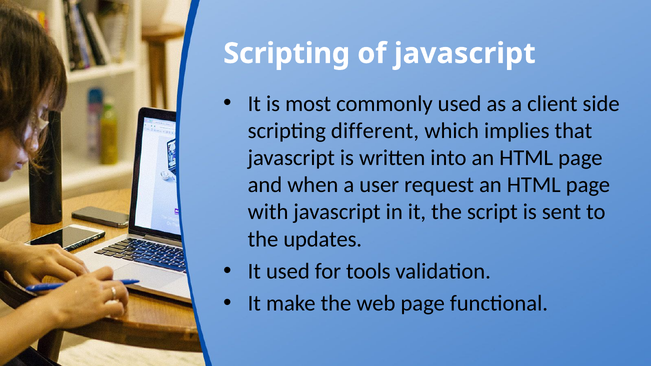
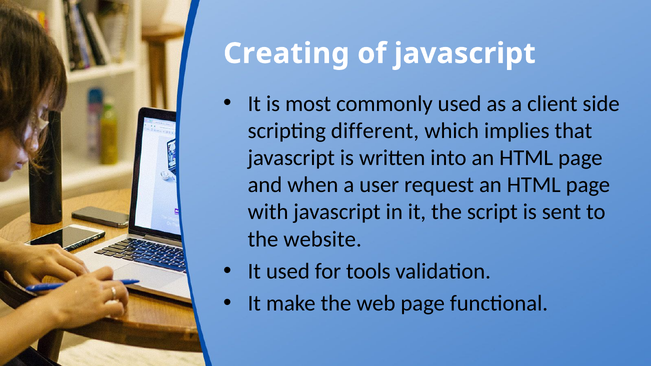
Scripting: Scripting -> Creating (286, 54)
updates: updates -> website (323, 239)
